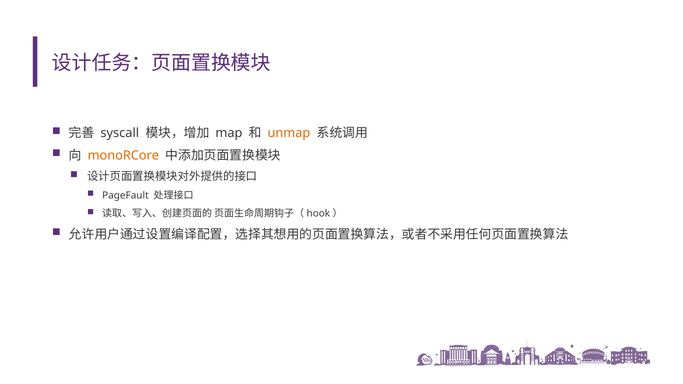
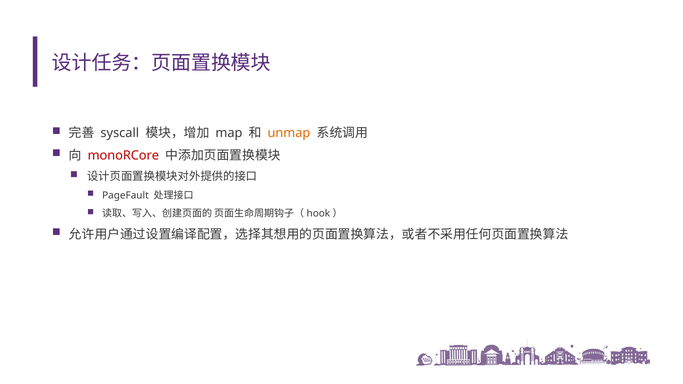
monoRCore colour: orange -> red (123, 155)
